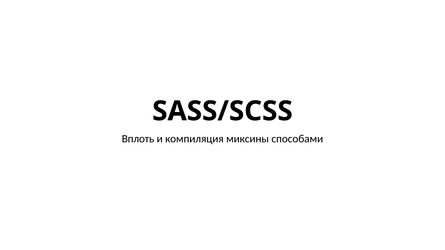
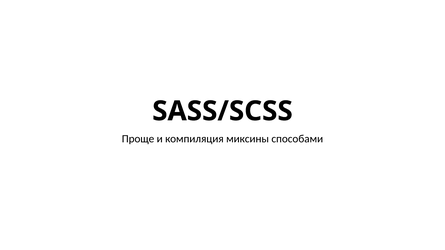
Вплоть: Вплоть -> Проще (138, 139)
